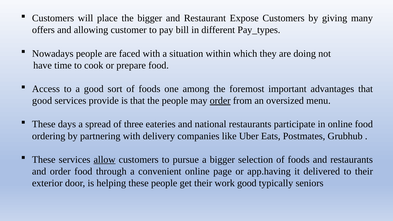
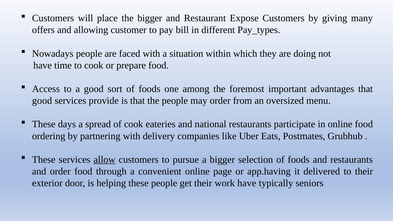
order underline: present -> none (220, 101)
of three: three -> cook (134, 124)
work good: good -> have (247, 183)
